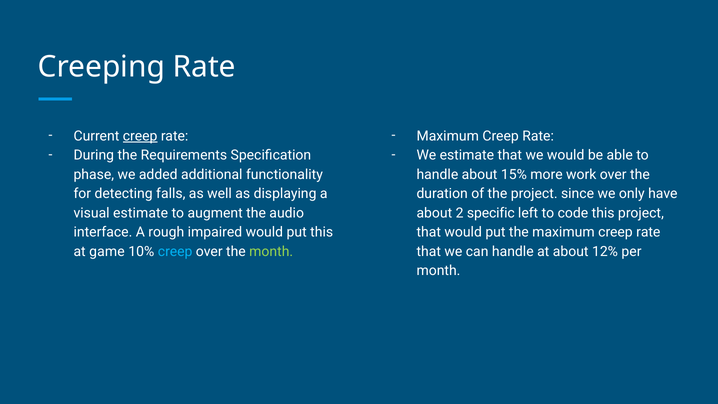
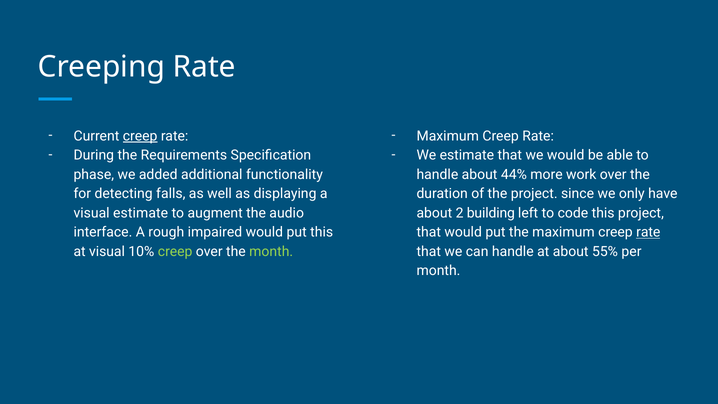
15%: 15% -> 44% (514, 174)
specific: specific -> building (491, 213)
rate underline: none -> present (648, 232)
at game: game -> visual (107, 251)
creep colour: light blue -> light green (175, 251)
12%: 12% -> 55% (605, 251)
